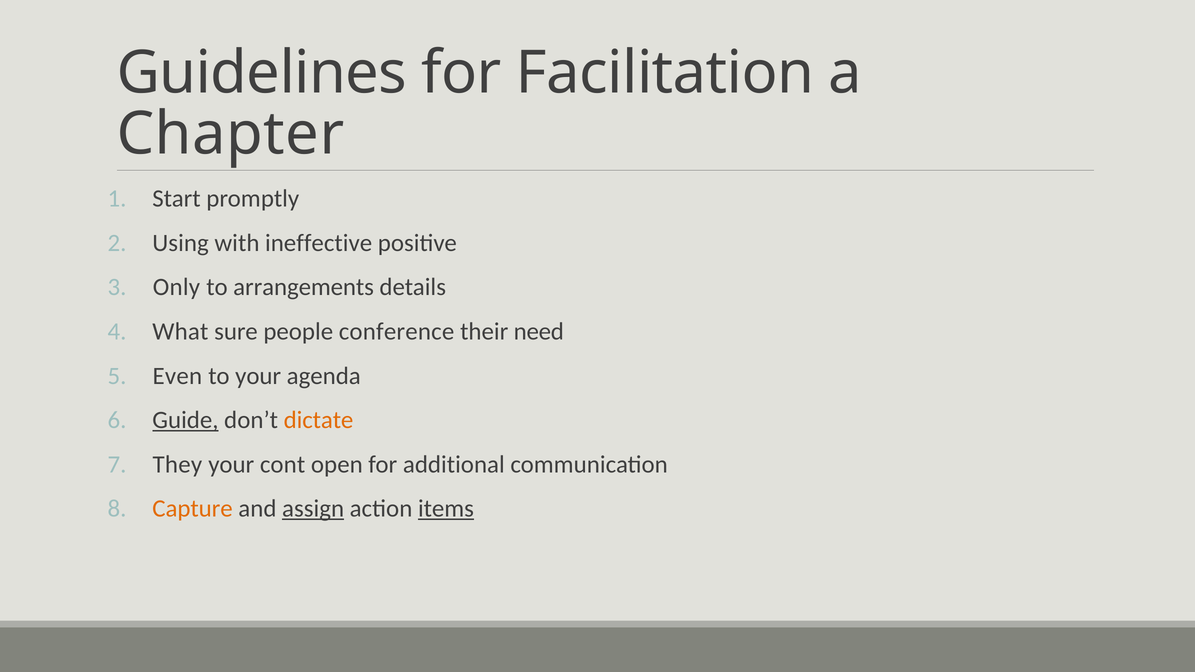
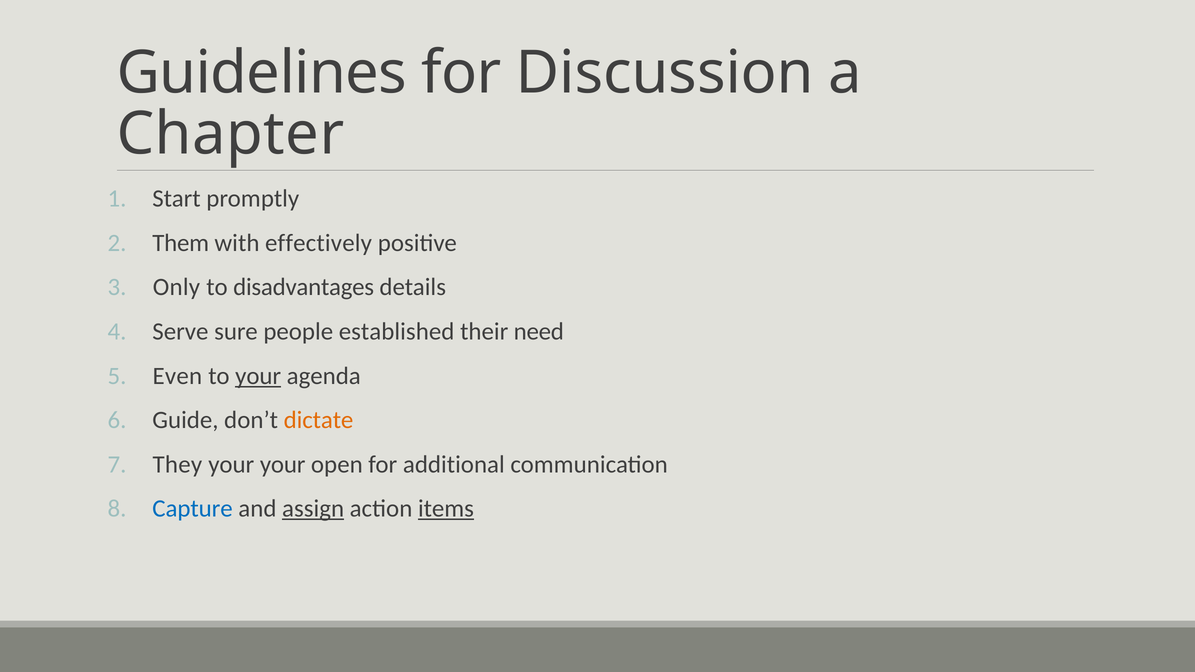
Facilitation: Facilitation -> Discussion (665, 73)
Using: Using -> Them (181, 243)
ineffective: ineffective -> effectively (319, 243)
arrangements: arrangements -> disadvantages (304, 287)
What: What -> Serve (180, 332)
conference: conference -> established (397, 332)
your underline: none -> present (258, 376)
Guide underline: present -> none (185, 420)
your cont: cont -> your (283, 465)
Capture colour: orange -> blue (193, 509)
